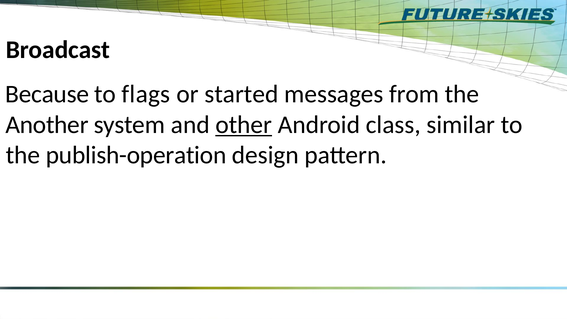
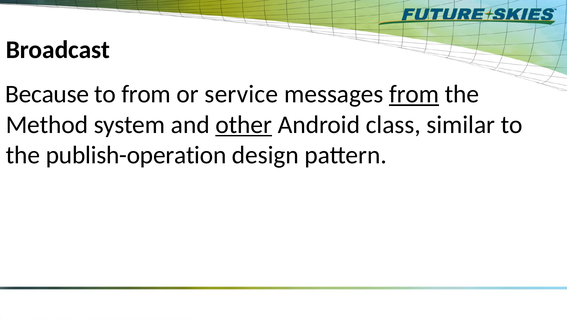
to flags: flags -> from (146, 94)
started: started -> service (241, 94)
from underline: none -> present (414, 94)
Another: Another -> Method (47, 125)
